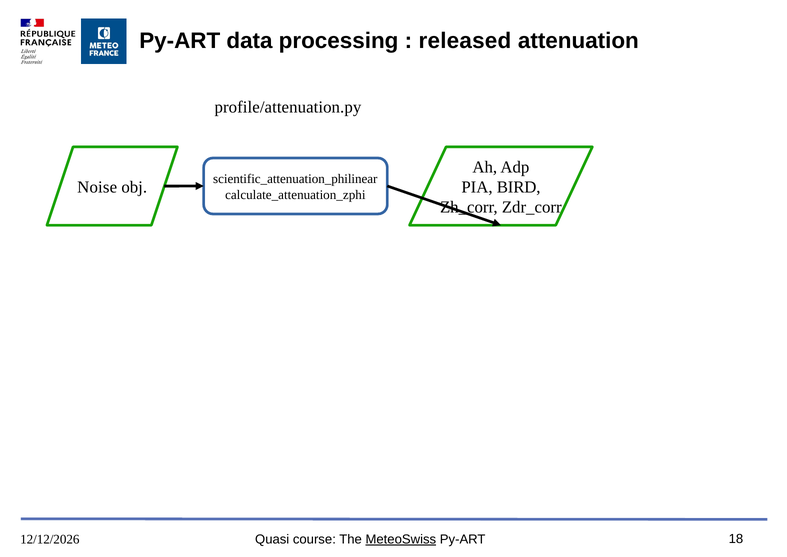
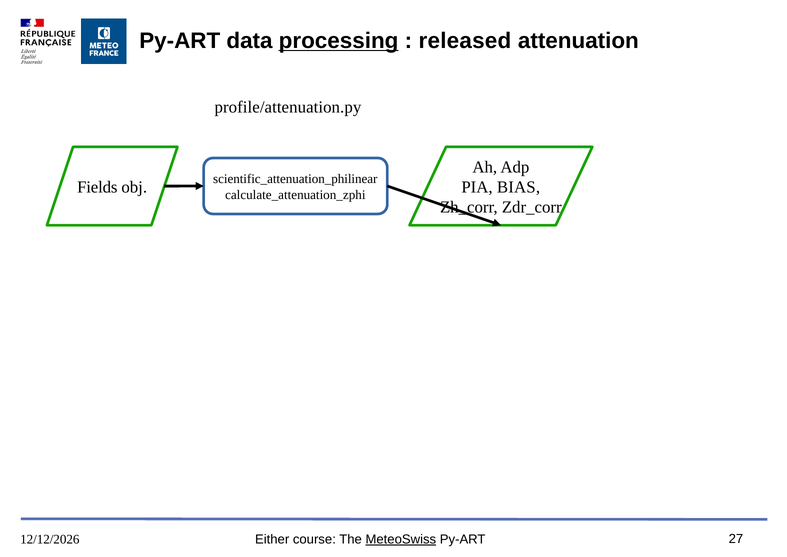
processing underline: none -> present (339, 41)
Noise: Noise -> Fields (97, 187)
BIRD: BIRD -> BIAS (518, 187)
Quasi: Quasi -> Either (272, 539)
18: 18 -> 27 (736, 538)
